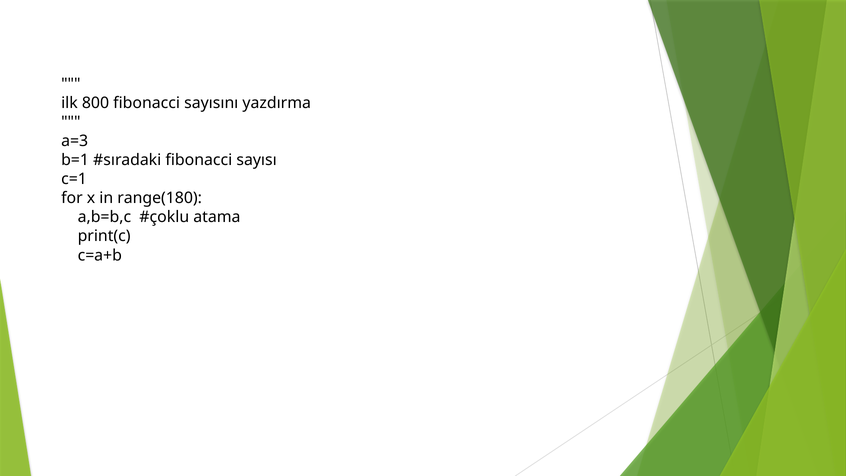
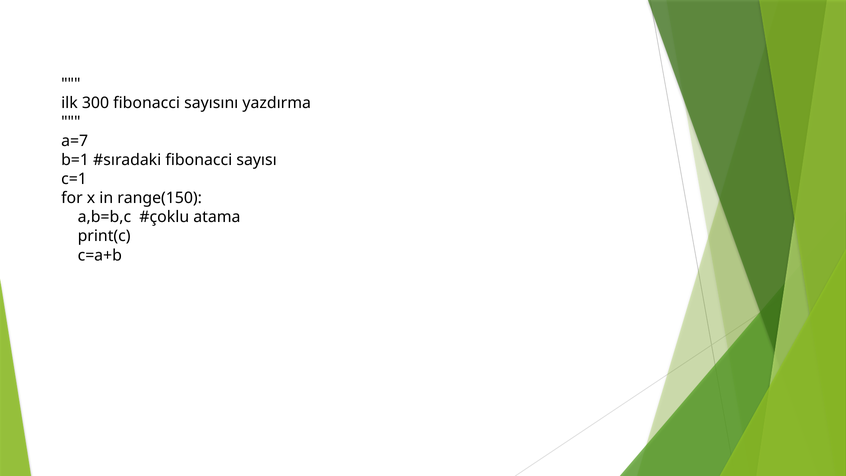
800: 800 -> 300 (95, 103)
a=3: a=3 -> a=7 (75, 141)
range(180: range(180 -> range(150 (160, 198)
